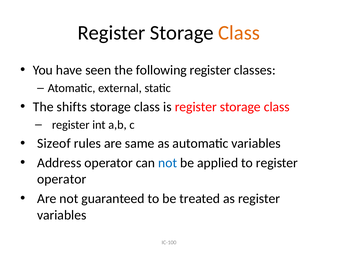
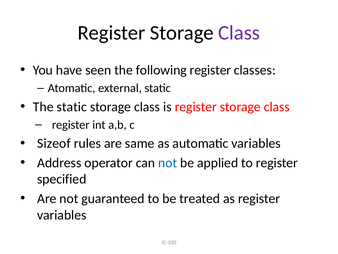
Class colour: orange -> purple (239, 33)
The shifts: shifts -> static (72, 107)
operator: operator -> specified (62, 179)
